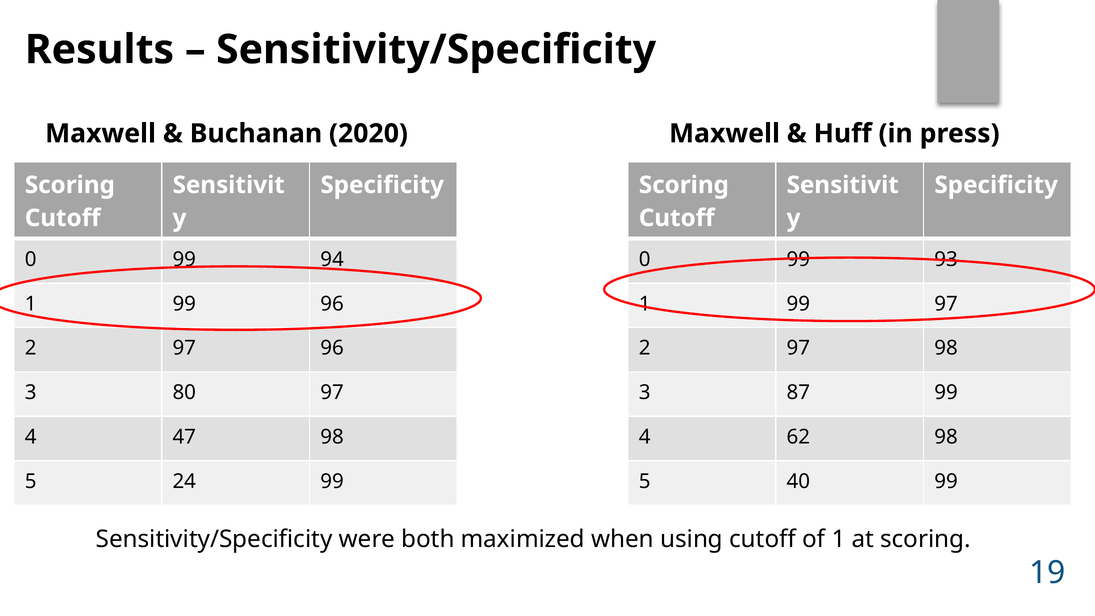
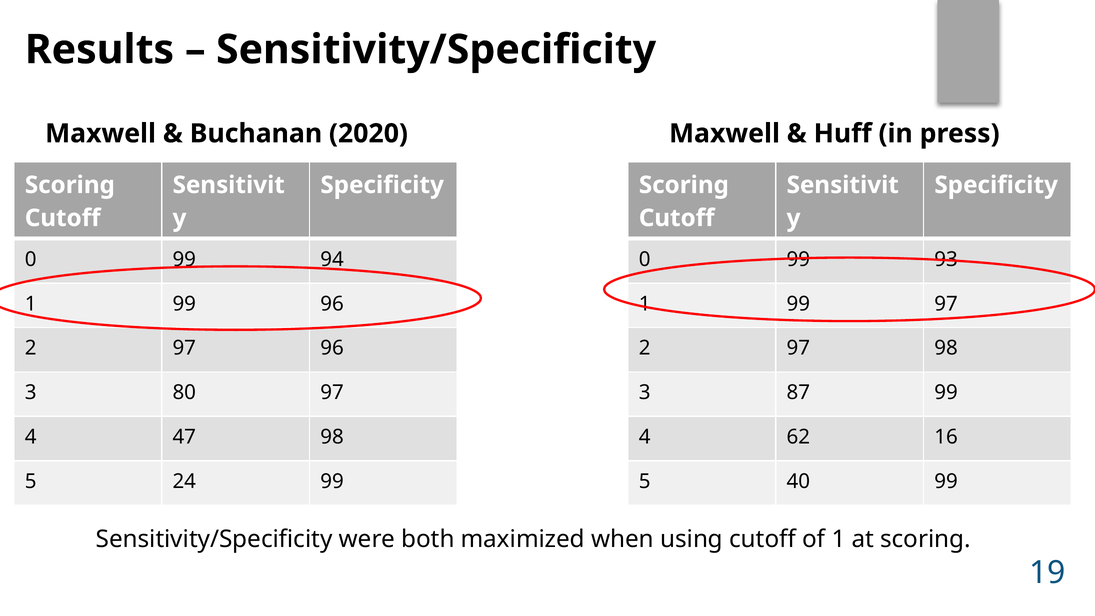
62 98: 98 -> 16 (946, 437)
